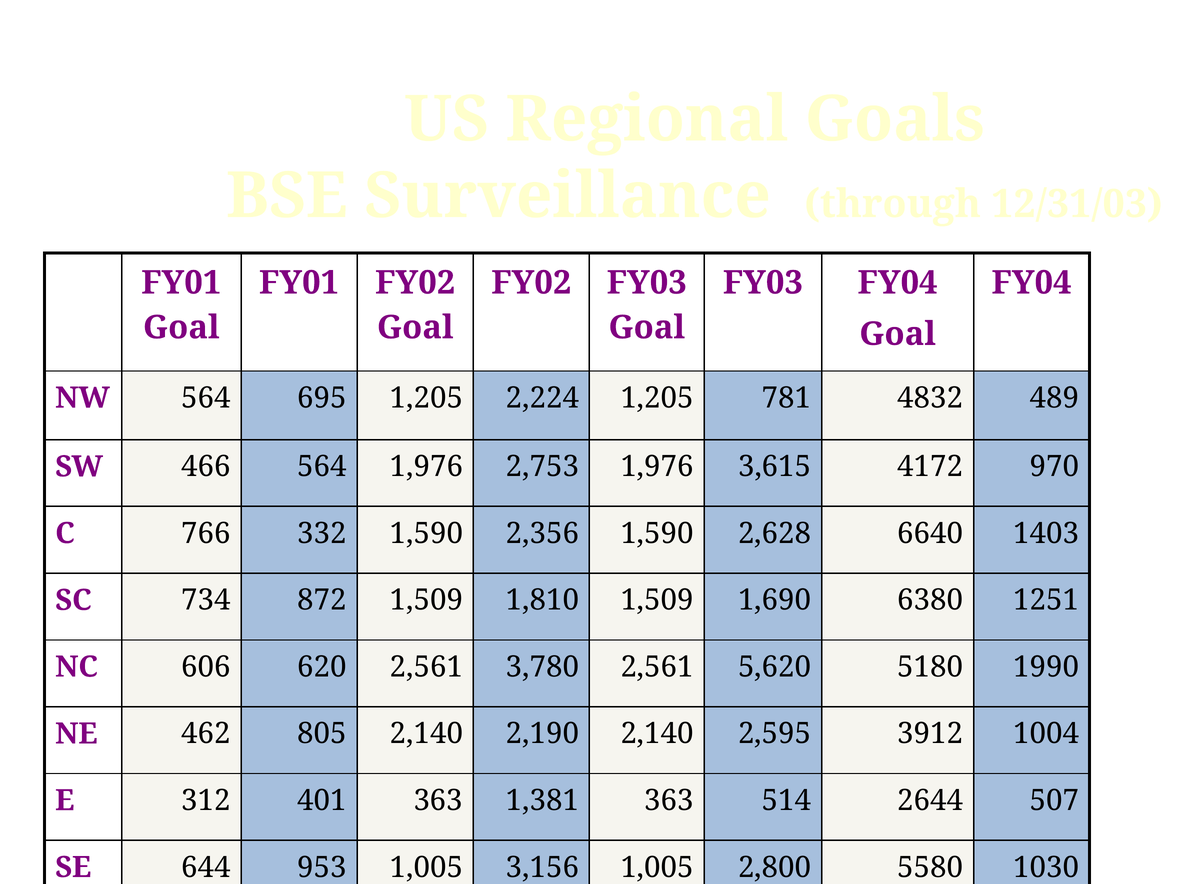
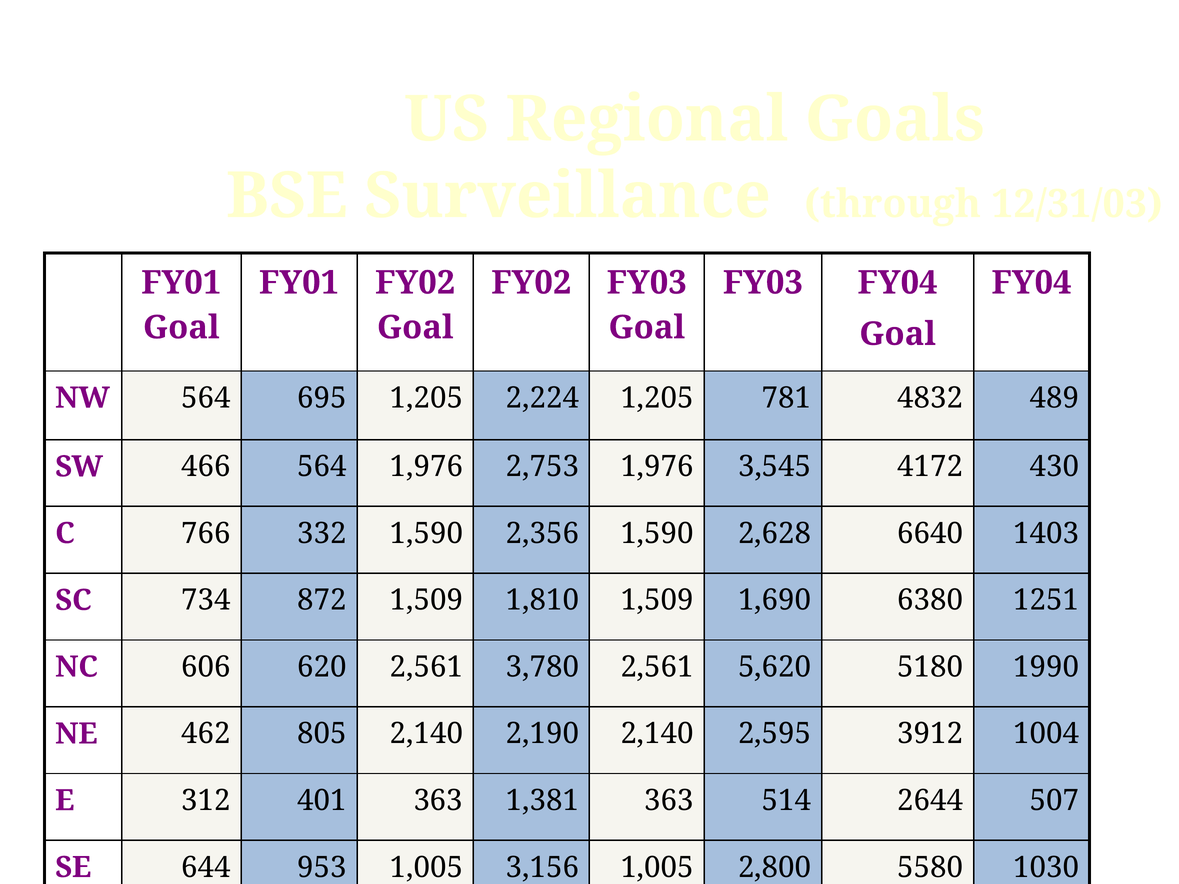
3,615: 3,615 -> 3,545 (775, 467)
970: 970 -> 430 (1054, 467)
